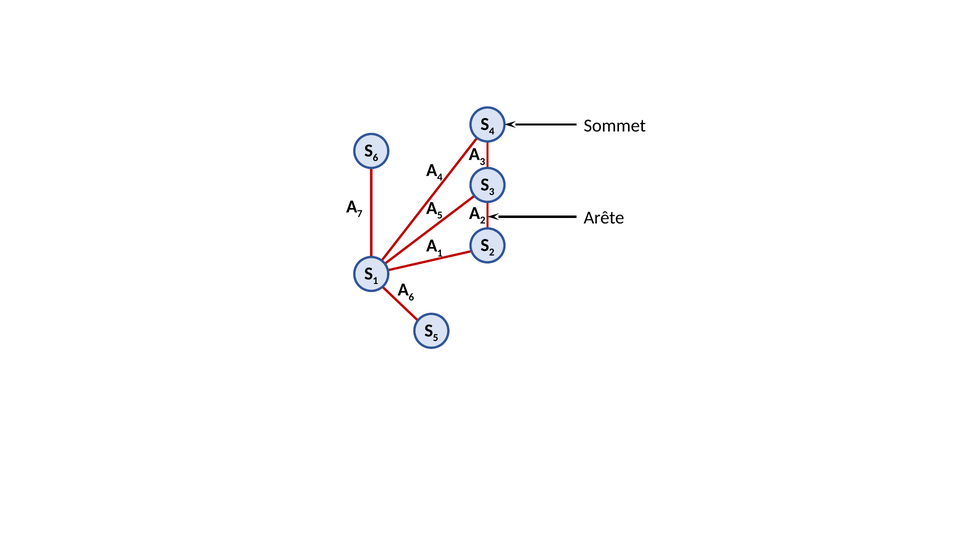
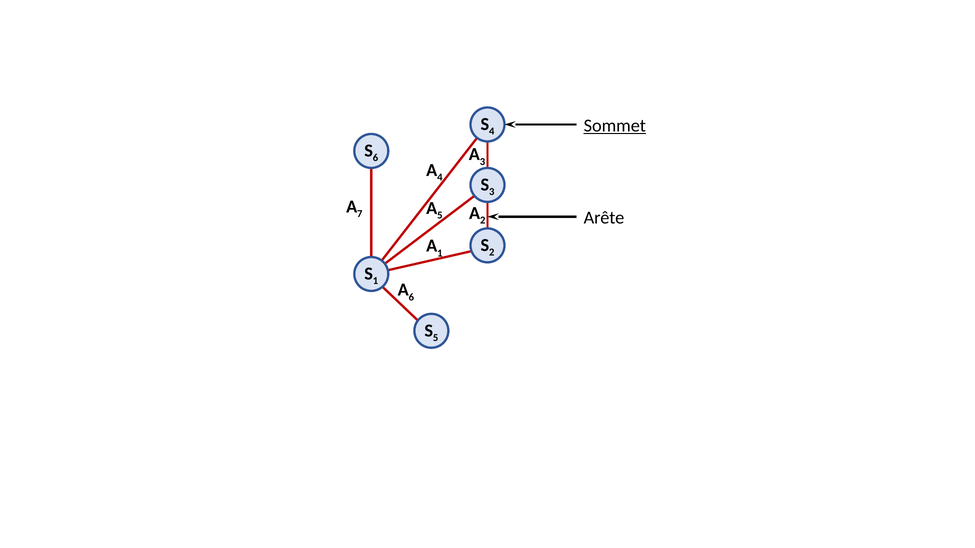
Sommet underline: none -> present (615, 126)
